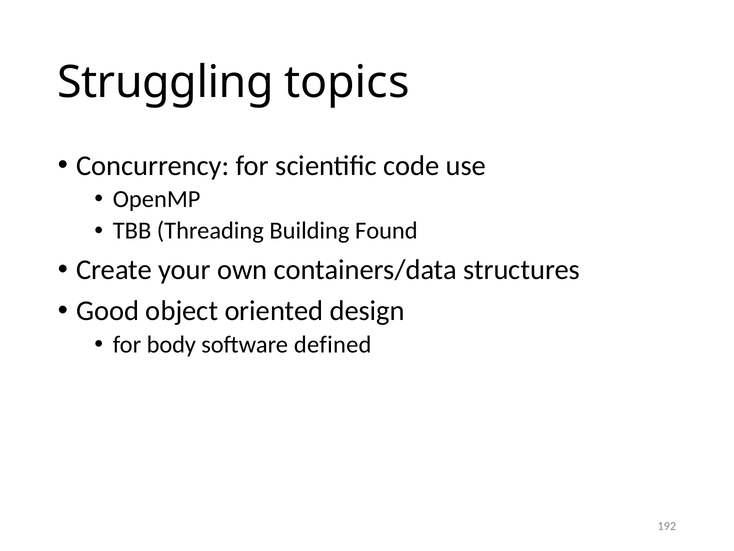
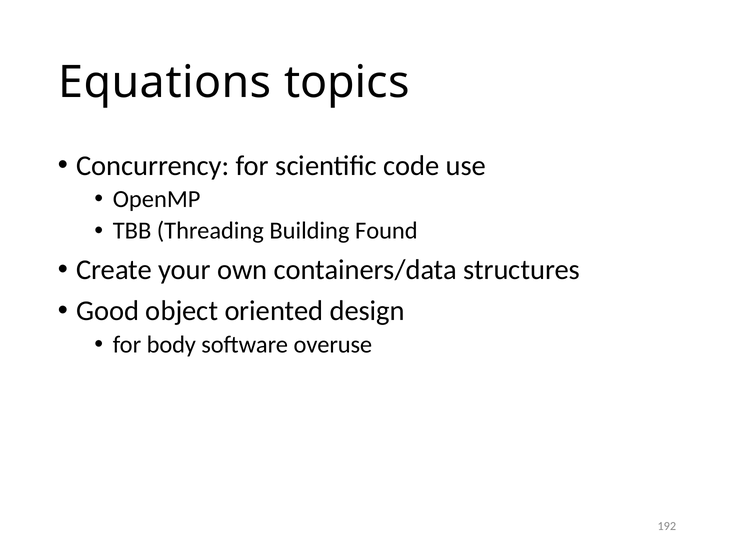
Struggling: Struggling -> Equations (165, 82)
defined: defined -> overuse (333, 344)
